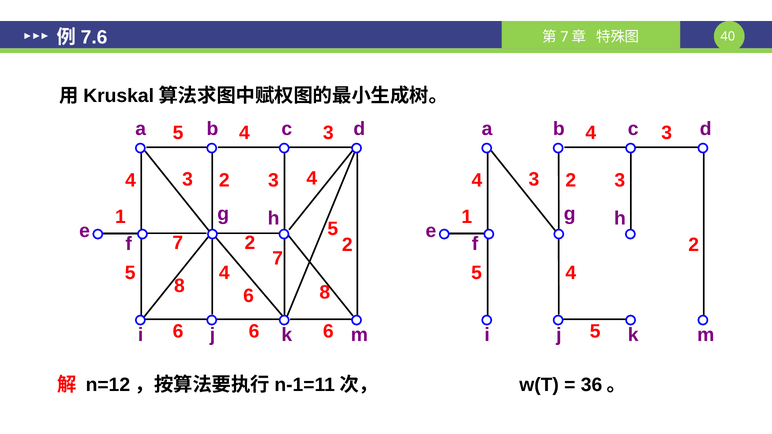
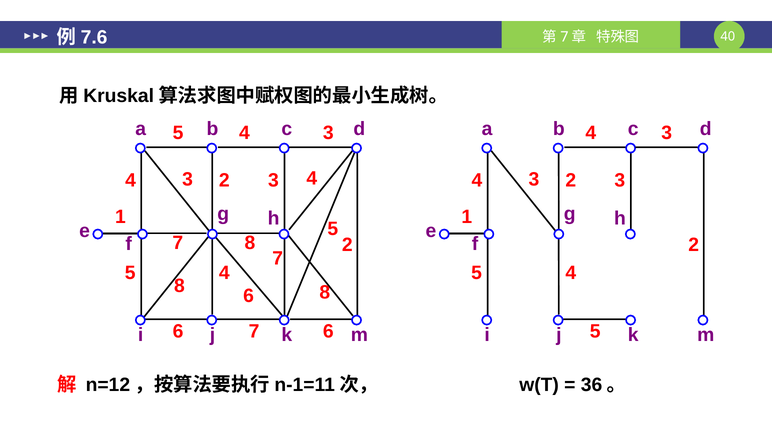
2: 2 -> 8 (250, 243)
6 6: 6 -> 7 (254, 332)
